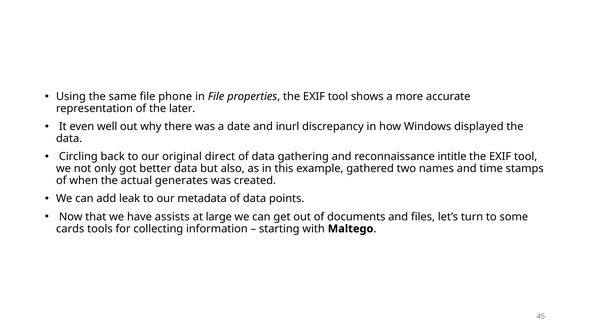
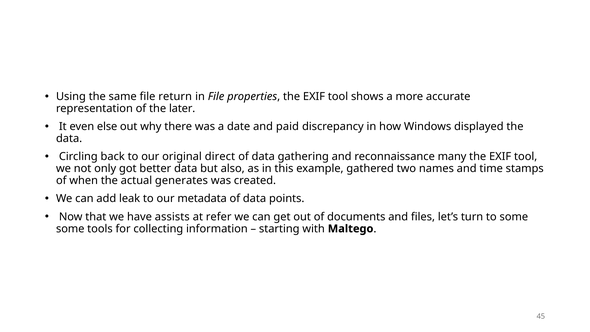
phone: phone -> return (175, 96)
well: well -> else (107, 127)
inurl: inurl -> paid (287, 127)
intitle: intitle -> many (452, 157)
large: large -> refer (219, 217)
cards: cards -> some (70, 229)
